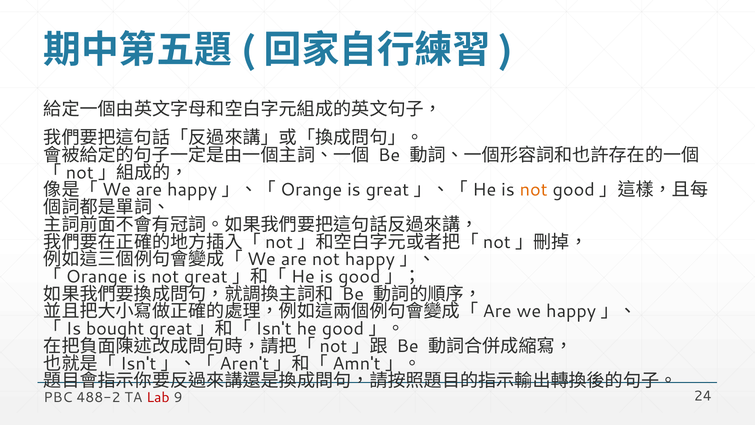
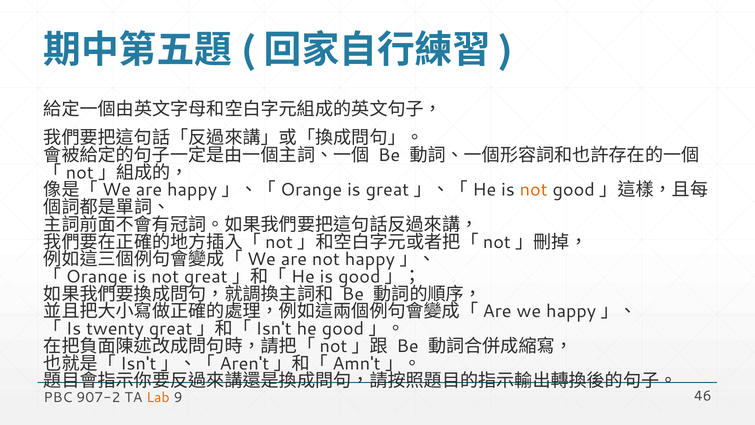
bought: bought -> twenty (115, 329)
488-2: 488-2 -> 907-2 (98, 397)
Lab colour: red -> orange (158, 397)
24: 24 -> 46 (703, 396)
